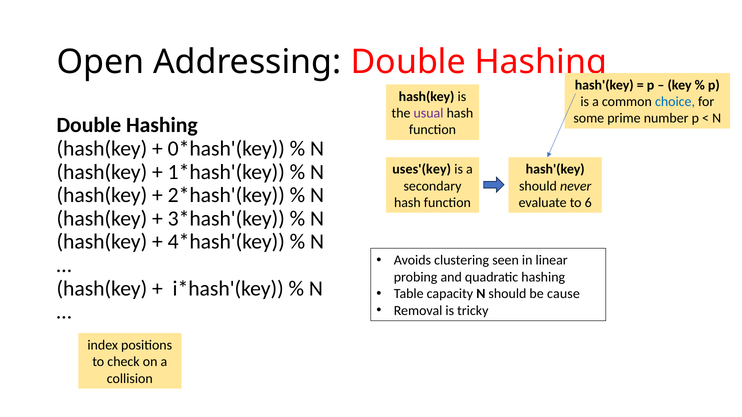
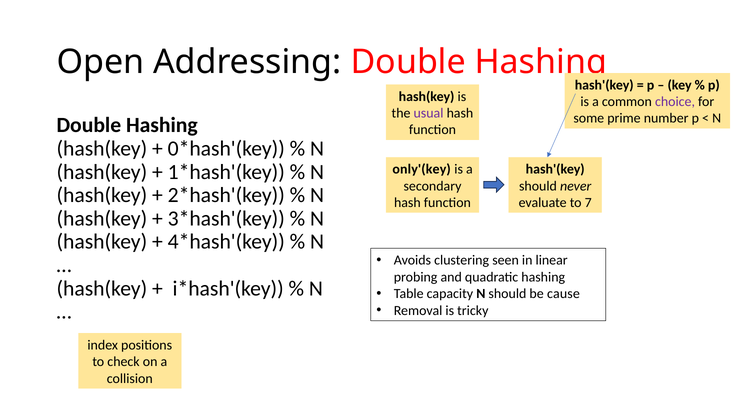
choice colour: blue -> purple (675, 102)
uses'(key: uses'(key -> only'(key (422, 169)
6: 6 -> 7 (588, 203)
